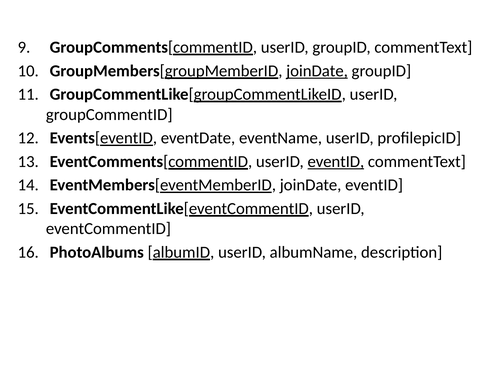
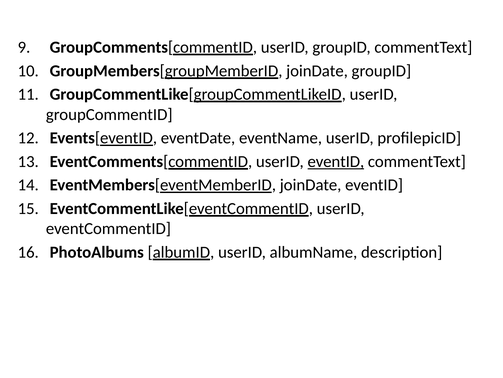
joinDate underline: present -> none (317, 71)
